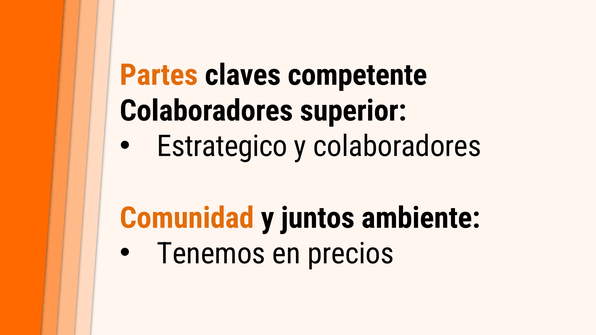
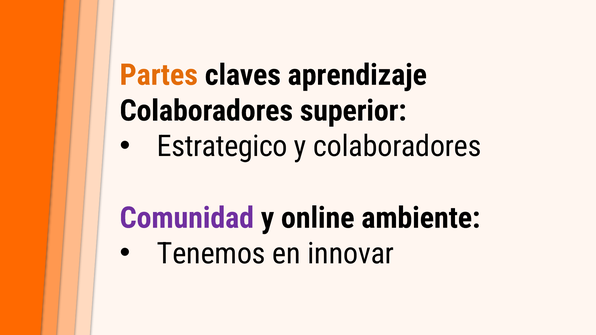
competente: competente -> aprendizaje (357, 75)
Comunidad colour: orange -> purple (187, 218)
juntos: juntos -> online (318, 218)
precios: precios -> innovar (351, 254)
